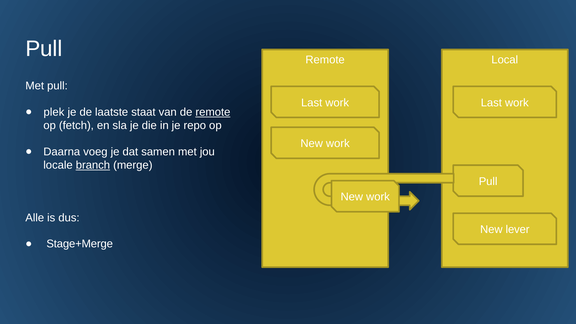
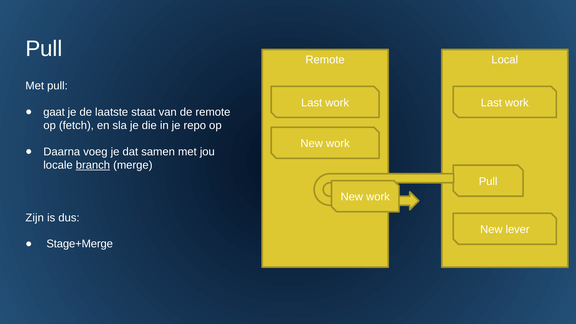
plek: plek -> gaat (54, 112)
remote underline: present -> none (213, 112)
Alle: Alle -> Zijn (35, 218)
